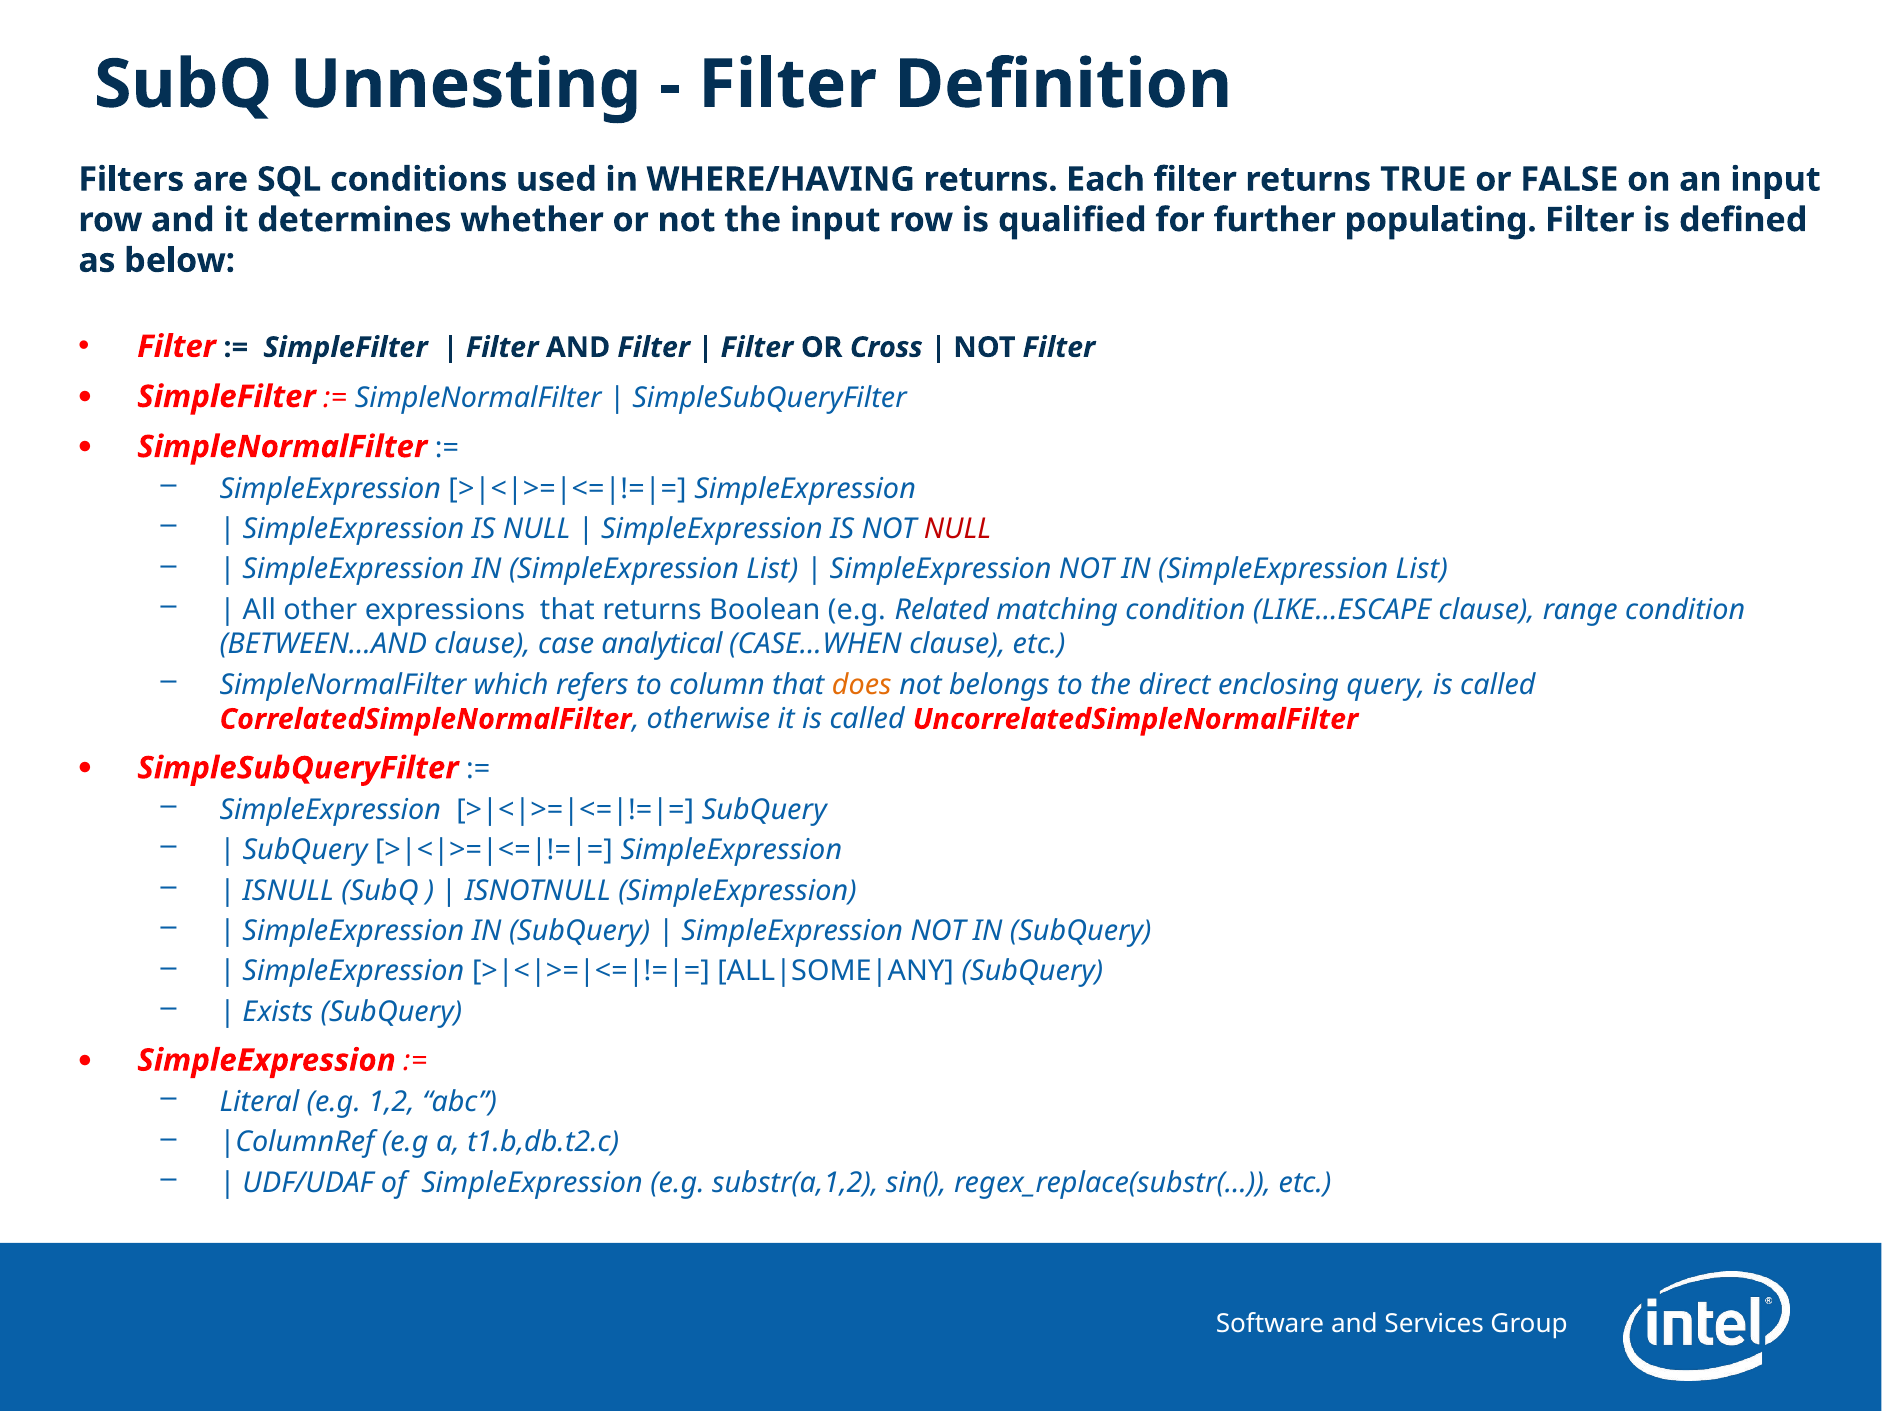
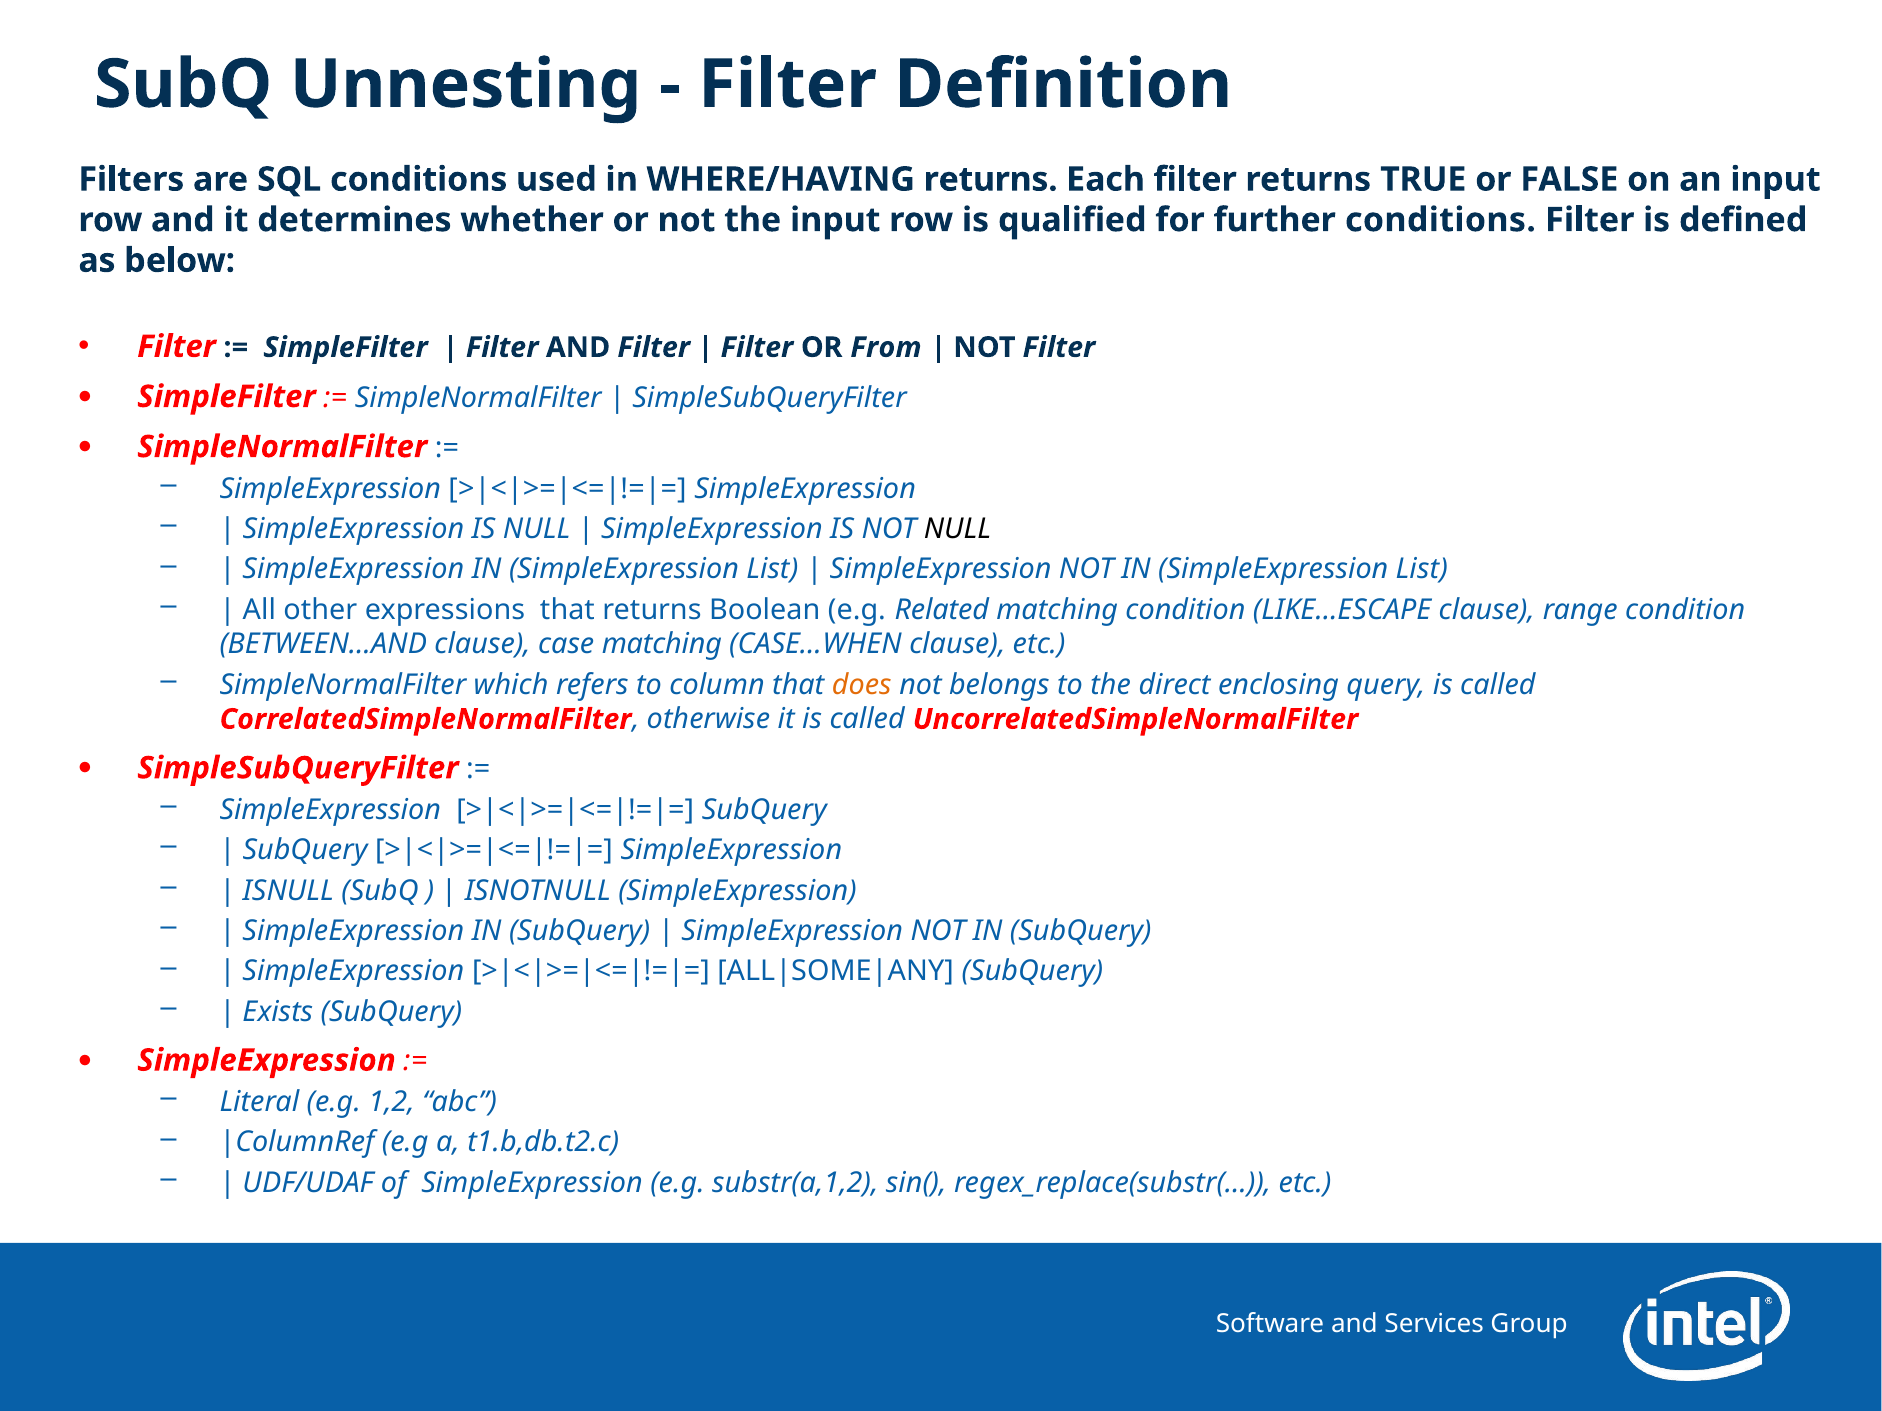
further populating: populating -> conditions (1440, 220)
Cross: Cross -> From (886, 348)
NULL colour: red -> black (957, 529)
case analytical: analytical -> matching (662, 645)
